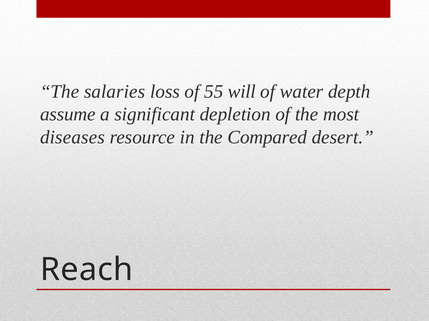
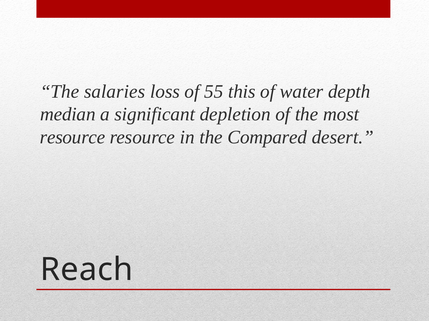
will: will -> this (242, 92)
assume: assume -> median (68, 115)
diseases: diseases -> resource (73, 138)
